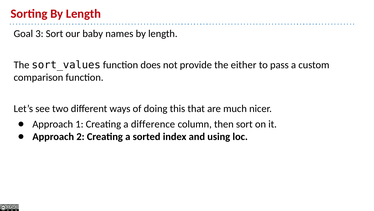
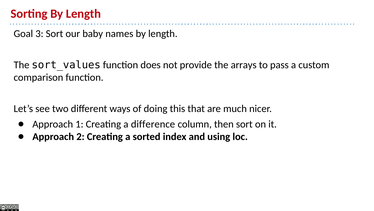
either: either -> arrays (244, 65)
